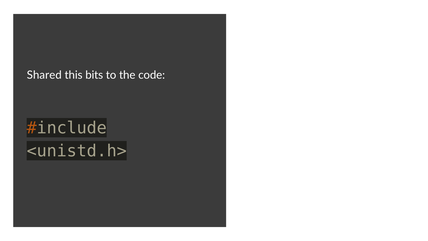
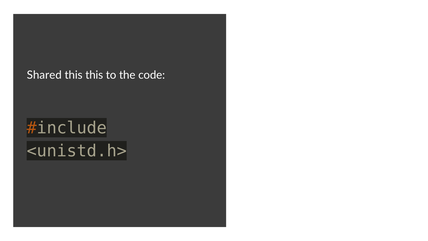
this bits: bits -> this (94, 75)
